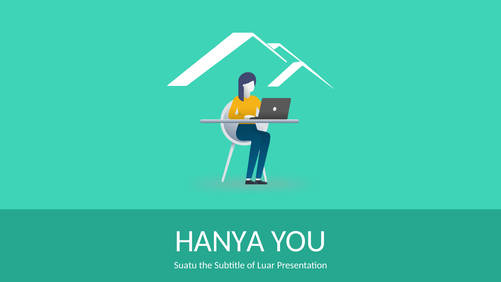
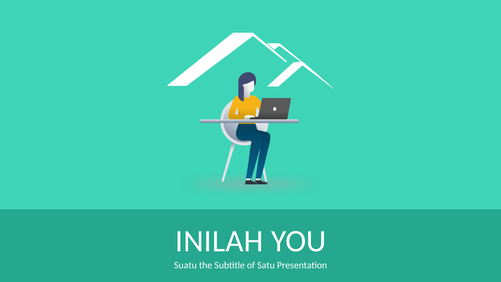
HANYA: HANYA -> INILAH (219, 241)
Luar: Luar -> Satu (266, 265)
